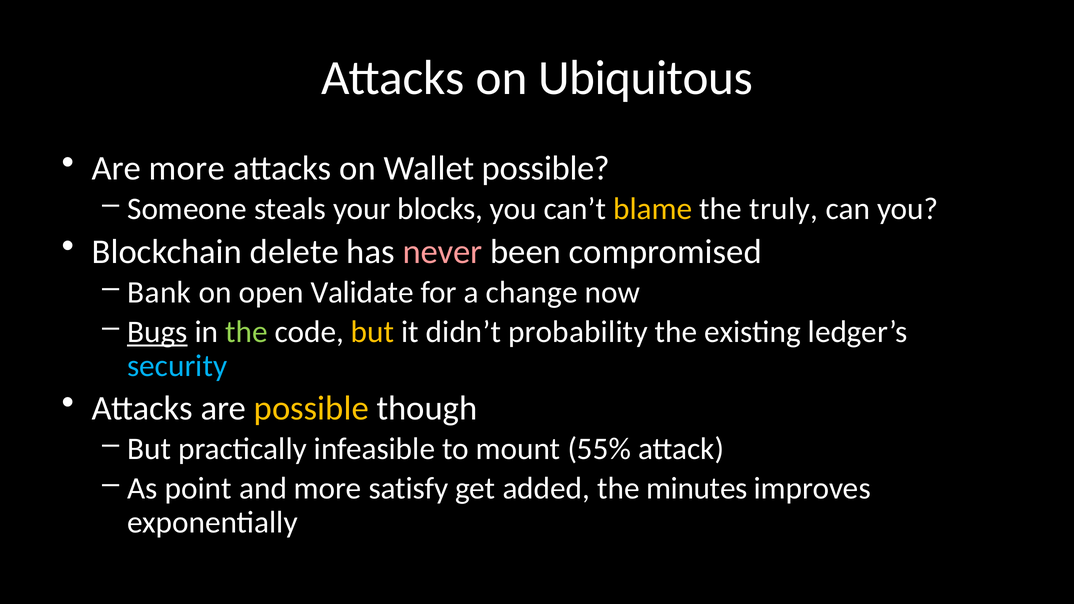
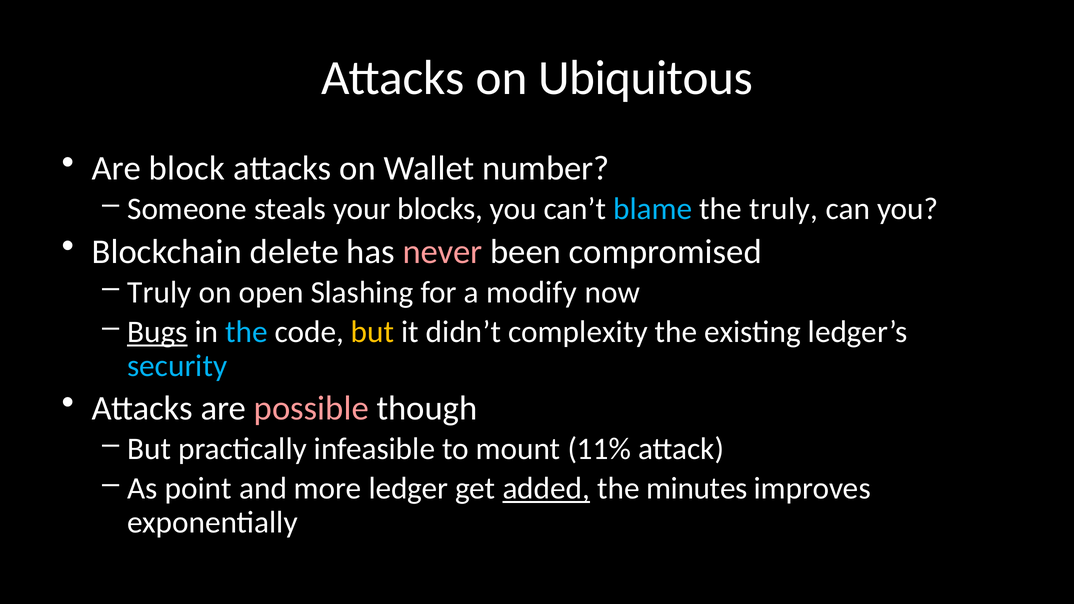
Are more: more -> block (187, 168)
Wallet possible: possible -> number (546, 168)
blame colour: yellow -> light blue (653, 209)
Bank: Bank -> Truly (159, 293)
Validate: Validate -> Slashing (362, 293)
change: change -> modify (532, 293)
the colour: light green -> light blue (246, 332)
probability: probability -> complexity (578, 332)
possible colour: yellow -> pink (311, 408)
55%: 55% -> 11% (599, 449)
satisfy: satisfy -> ledger (408, 489)
added underline: none -> present (546, 489)
